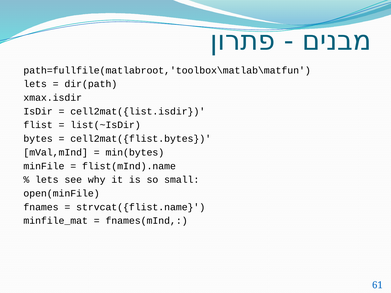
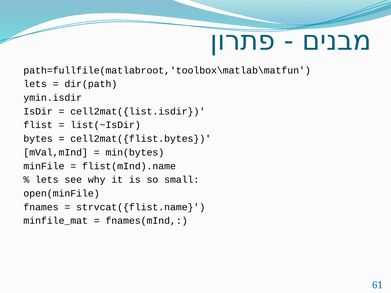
xmax.isdir: xmax.isdir -> ymin.isdir (53, 98)
